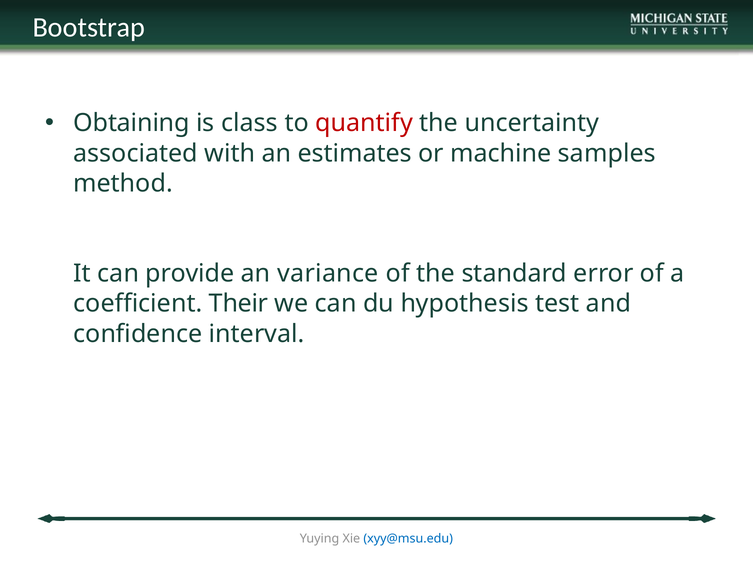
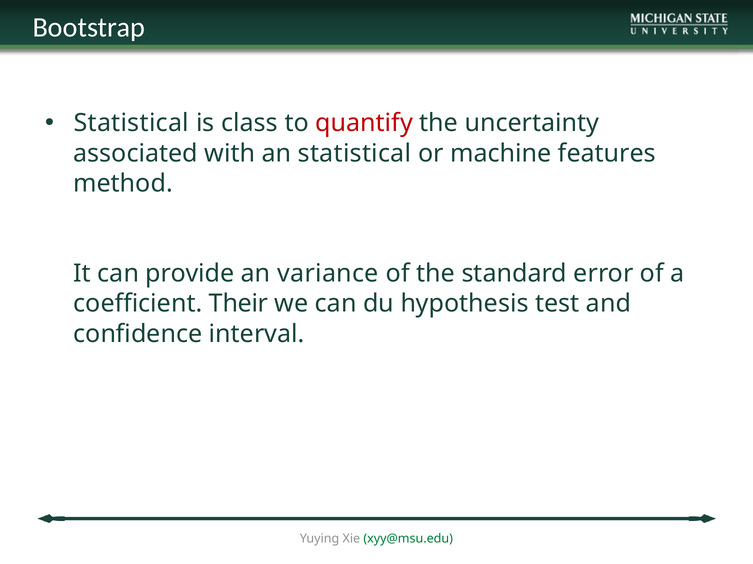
Obtaining: Obtaining -> Statistical (131, 123)
an estimates: estimates -> statistical (355, 153)
samples: samples -> features (607, 153)
xyy@msu.edu colour: blue -> green (408, 539)
